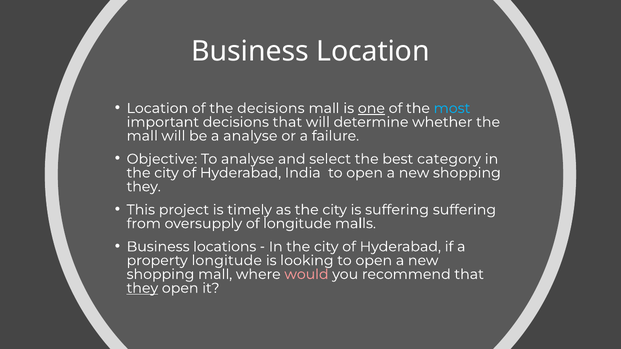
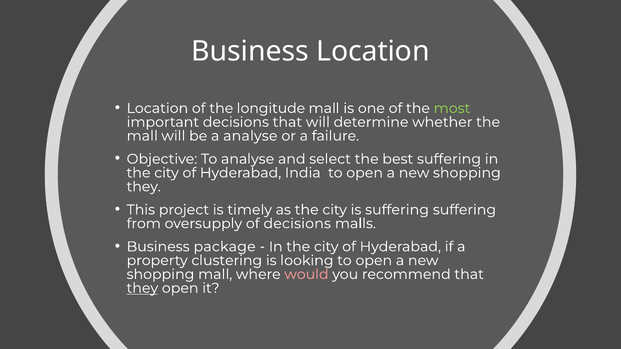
the decisions: decisions -> longitude (271, 108)
one underline: present -> none (371, 108)
most colour: light blue -> light green (452, 108)
best category: category -> suffering (449, 159)
of longitude: longitude -> decisions (297, 224)
locations: locations -> package (225, 247)
property longitude: longitude -> clustering (227, 261)
